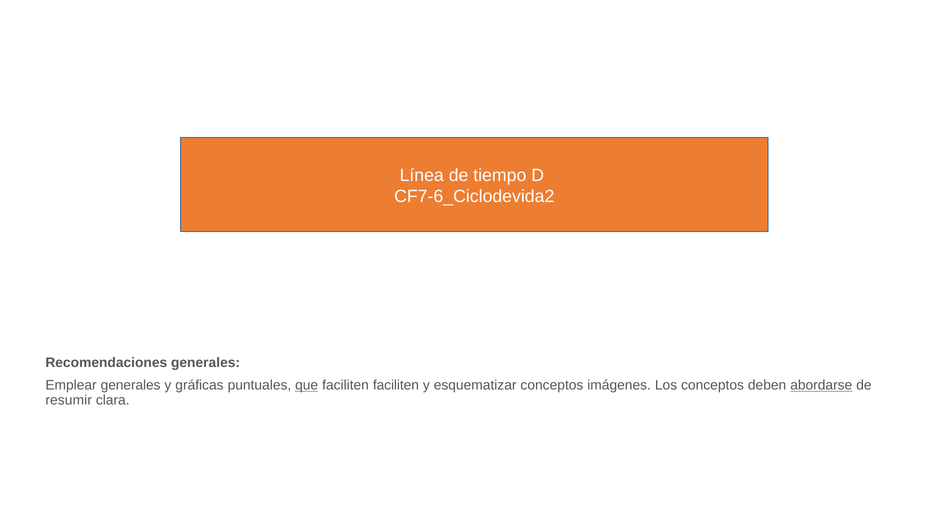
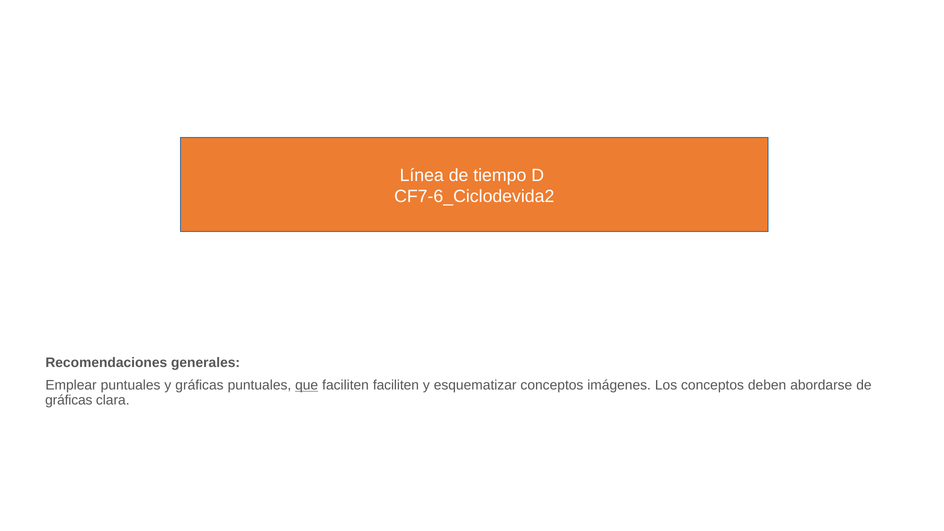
Emplear generales: generales -> puntuales (131, 385)
abordarse underline: present -> none (821, 385)
resumir: resumir -> gráficas (69, 400)
